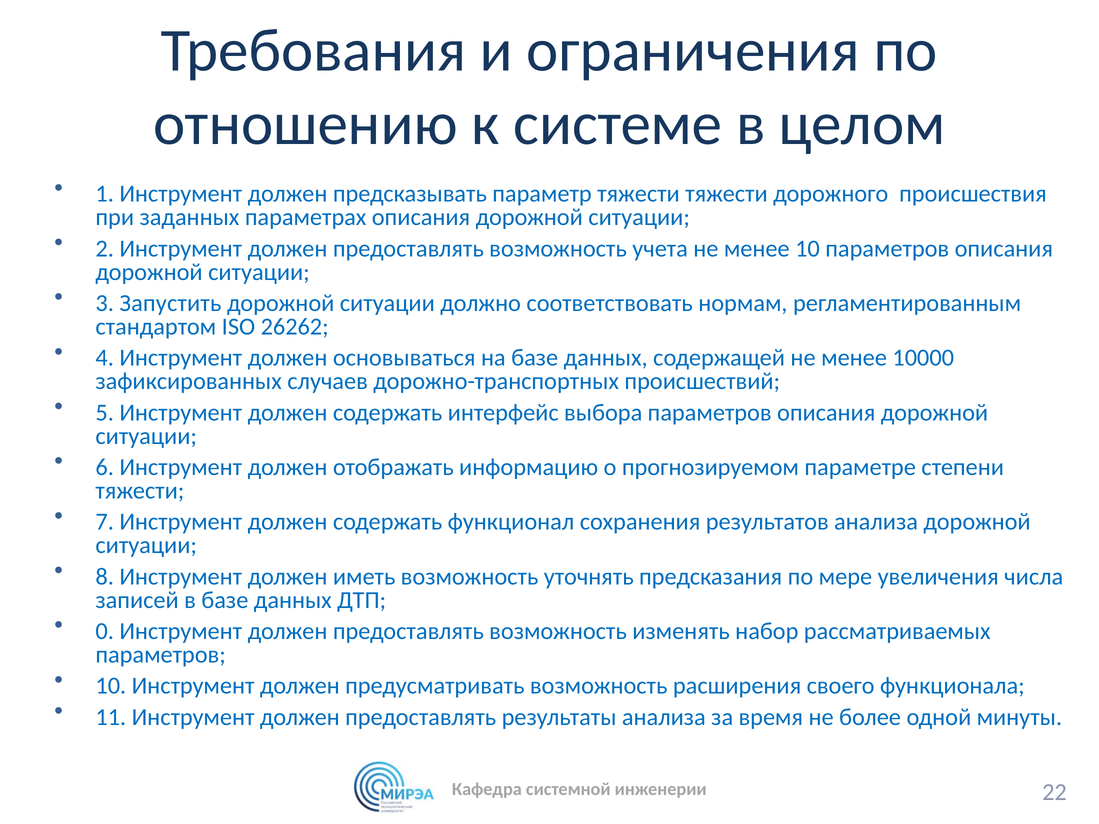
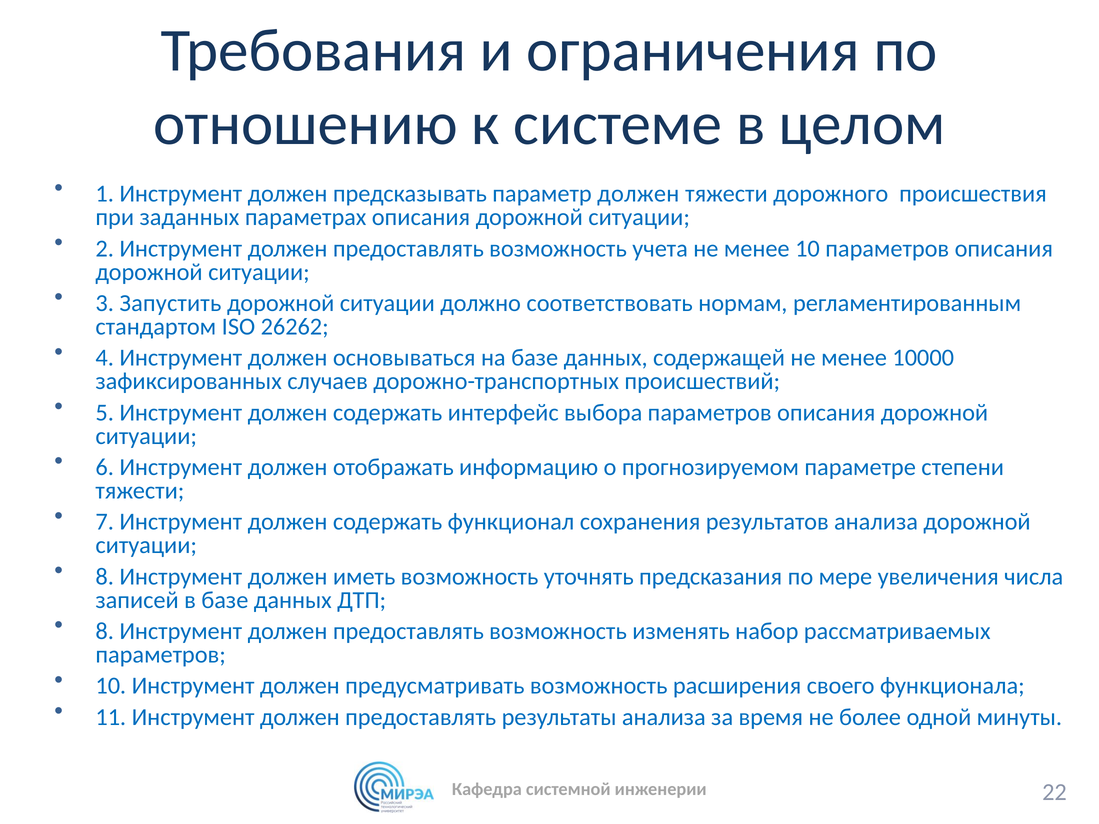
параметр тяжести: тяжести -> должен (638, 194)
0: 0 -> 8 (105, 631)
